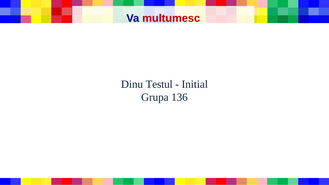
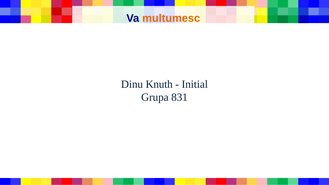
multumesc colour: red -> orange (171, 18)
Testul: Testul -> Knuth (159, 84)
136: 136 -> 831 (180, 97)
